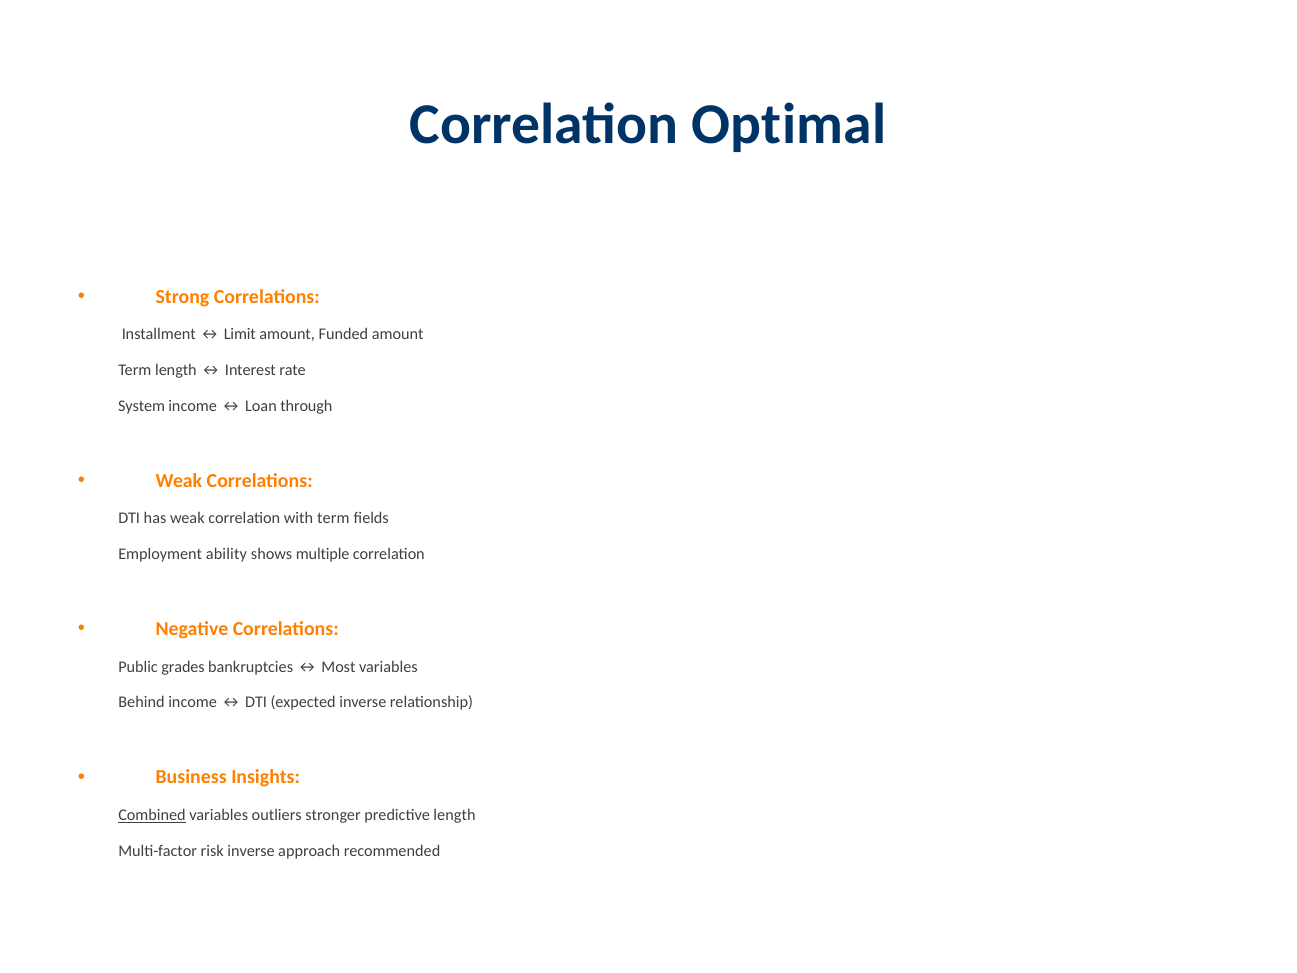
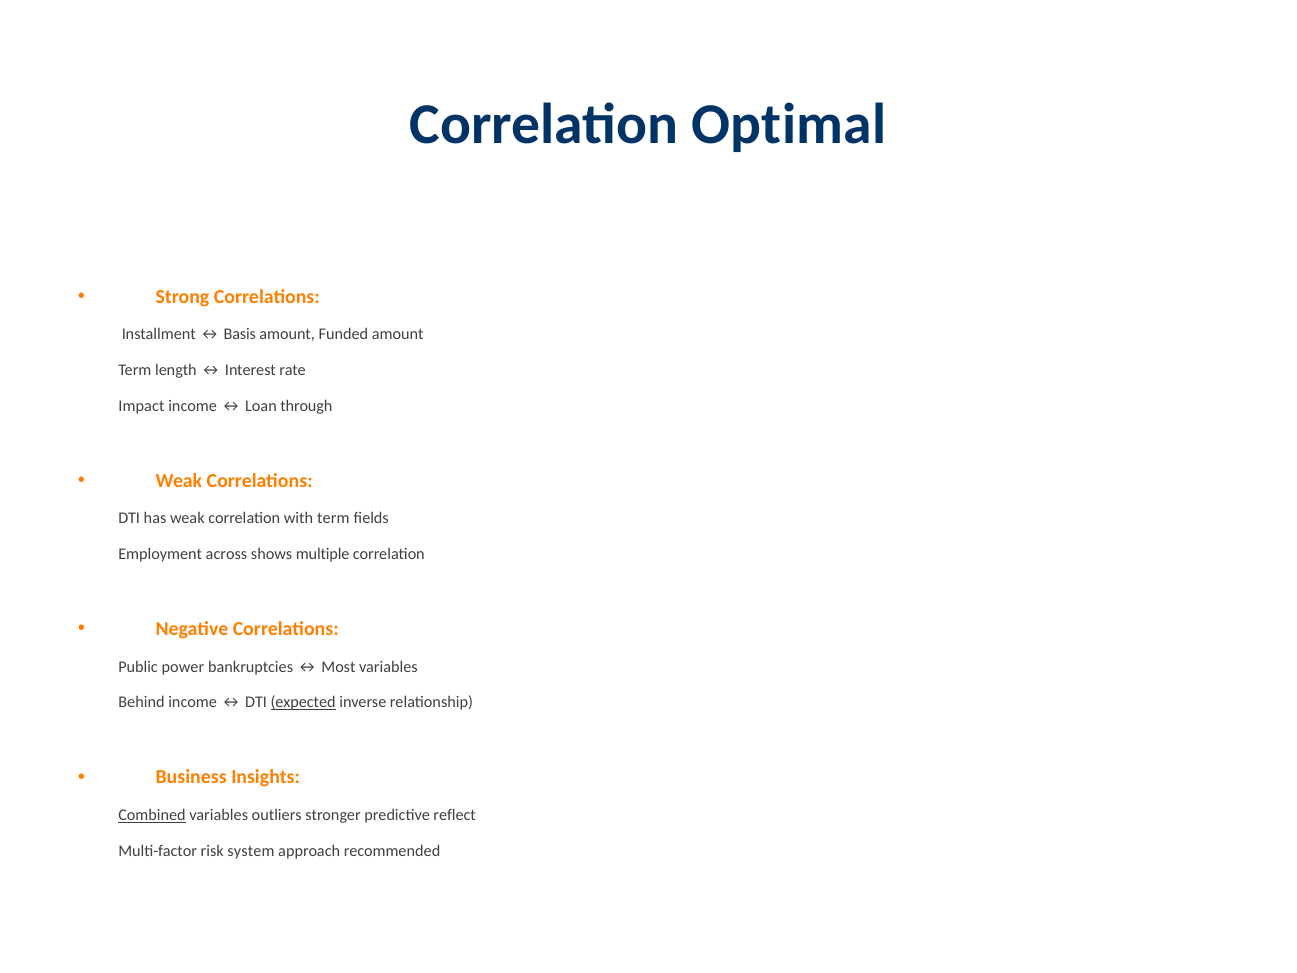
Limit: Limit -> Basis (240, 334)
System: System -> Impact (141, 406)
ability: ability -> across (227, 554)
grades: grades -> power (183, 667)
expected underline: none -> present (303, 702)
predictive length: length -> reflect (455, 815)
risk inverse: inverse -> system (251, 851)
